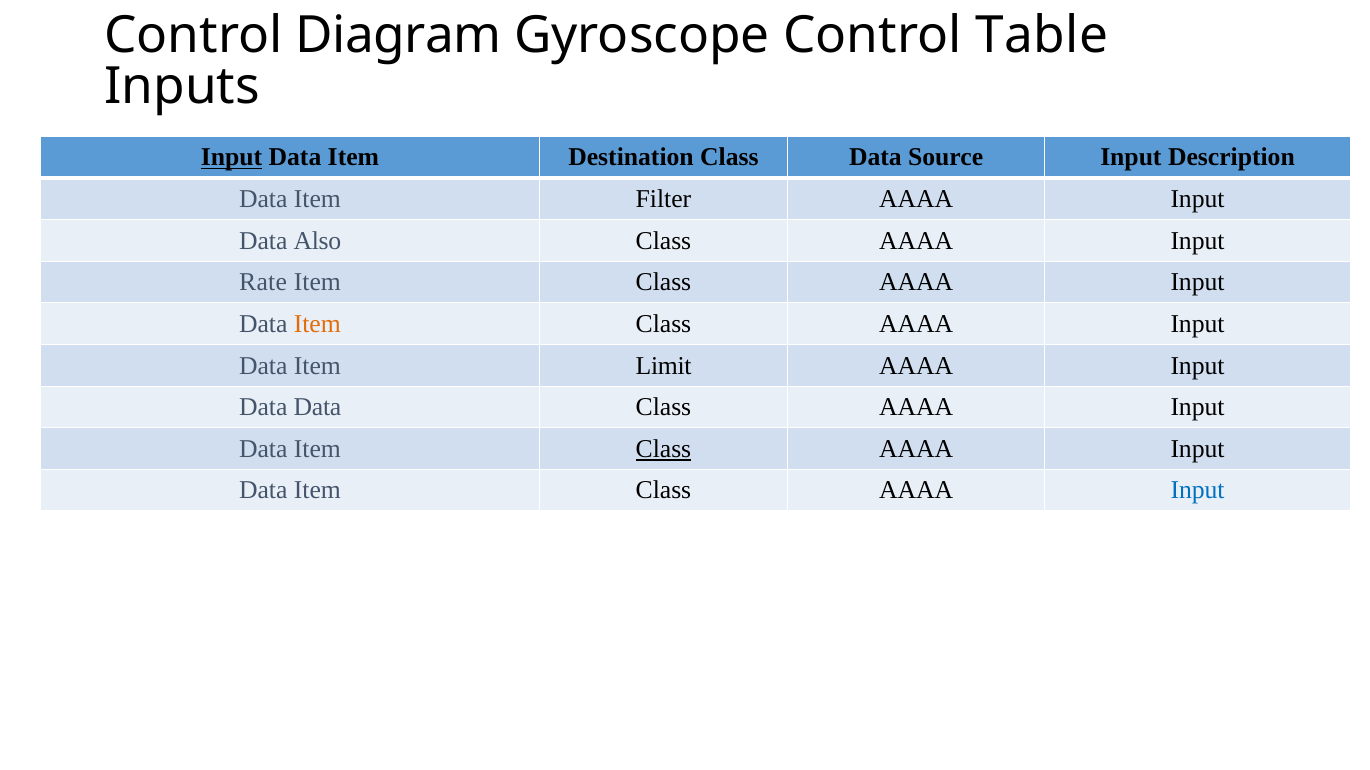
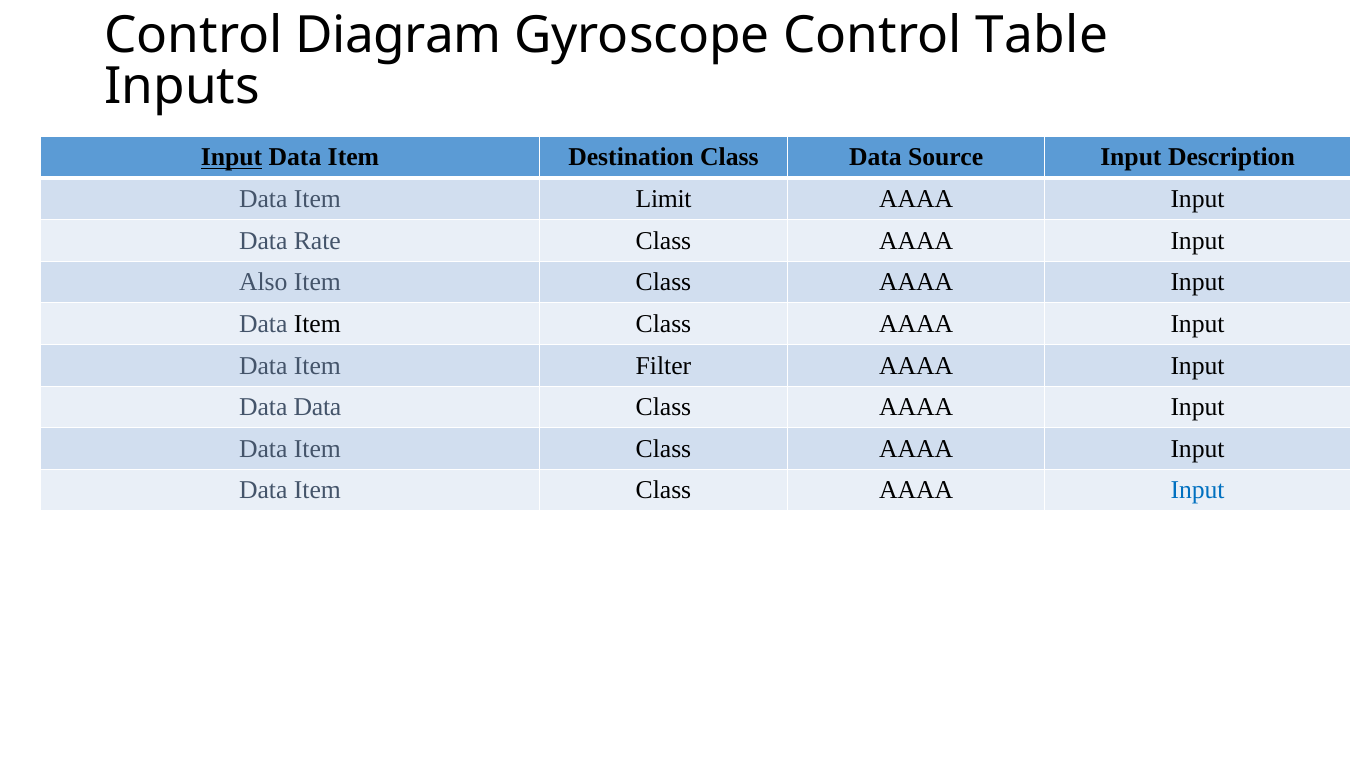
Filter: Filter -> Limit (664, 199)
Also: Also -> Rate (317, 241)
Rate: Rate -> Also (263, 282)
Item colour: orange -> black (317, 324)
Limit: Limit -> Filter (663, 366)
Class underline: present -> none (663, 449)
